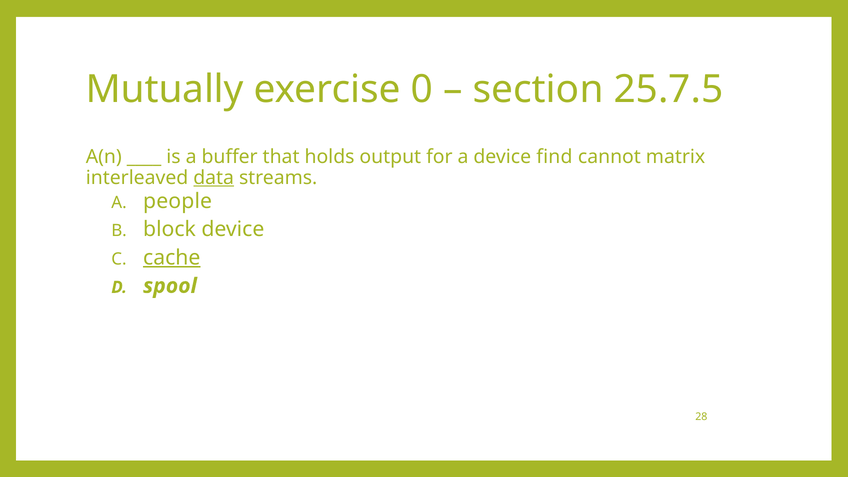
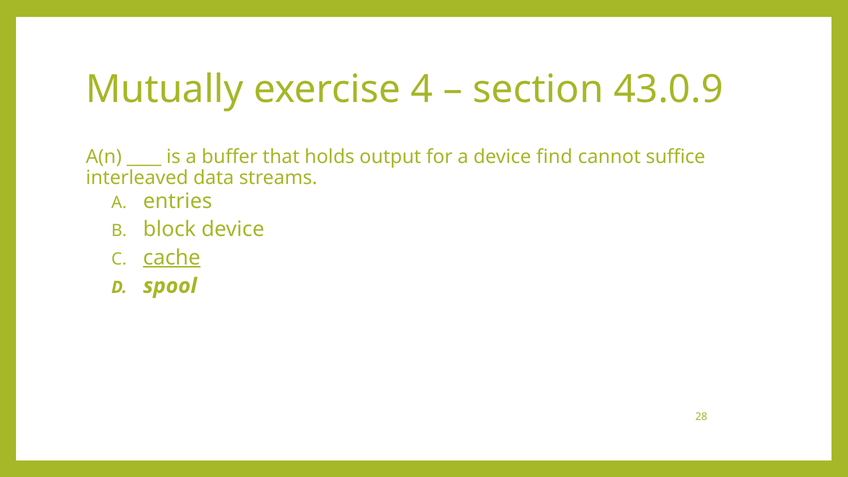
0: 0 -> 4 (422, 89)
25.7.5: 25.7.5 -> 43.0.9 (668, 89)
matrix: matrix -> suffice (676, 157)
data underline: present -> none (214, 178)
people: people -> entries (178, 201)
